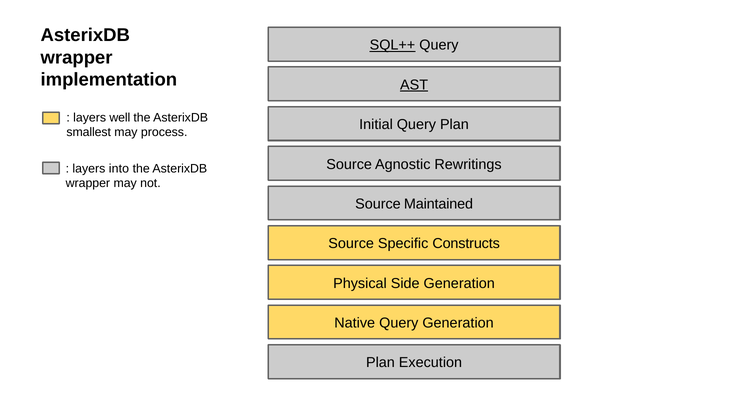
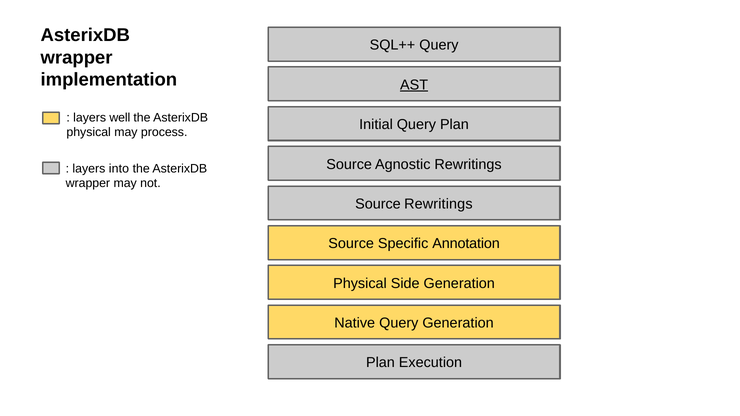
SQL++ underline: present -> none (392, 45)
smallest: smallest -> physical (89, 132)
Source Maintained: Maintained -> Rewritings (438, 204)
Constructs: Constructs -> Annotation (466, 244)
